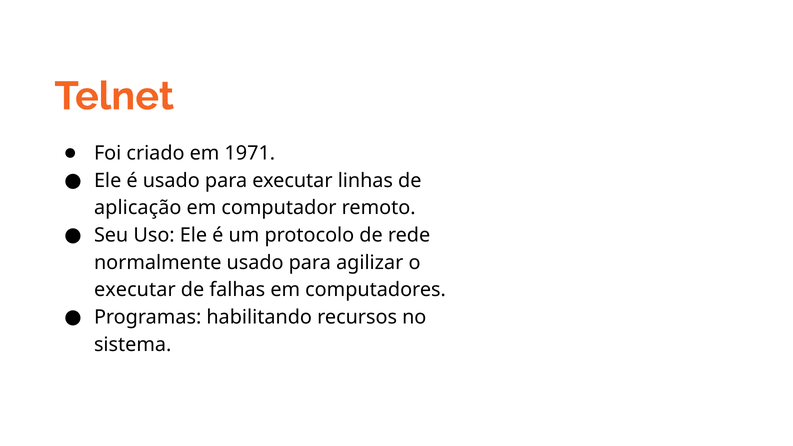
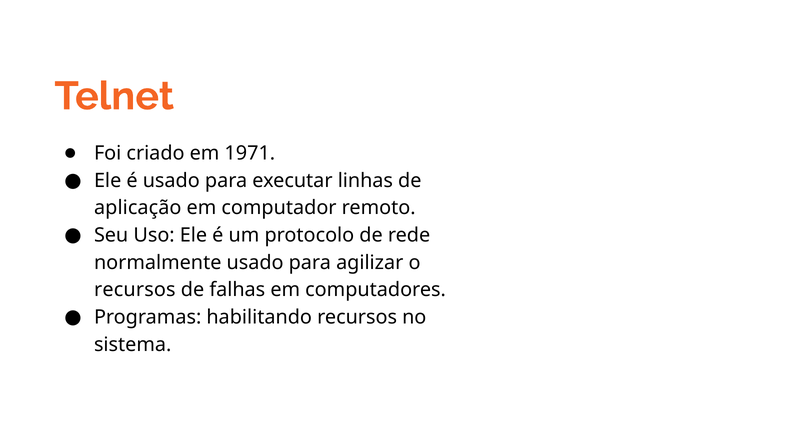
executar: executar -> recursos (135, 290)
